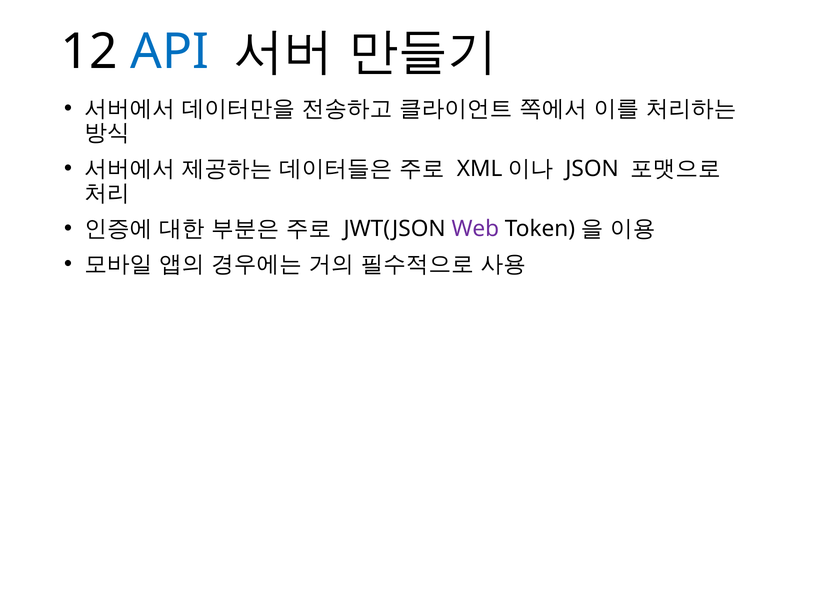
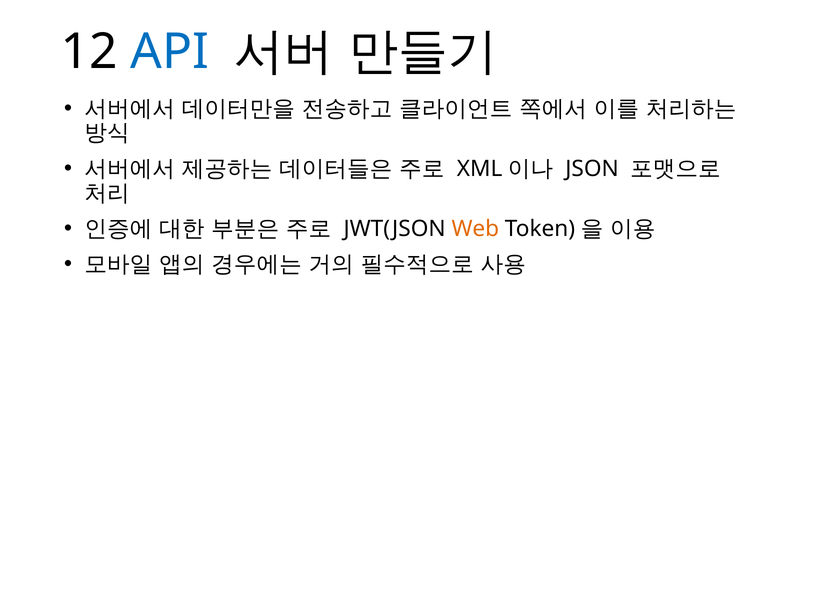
Web colour: purple -> orange (475, 229)
